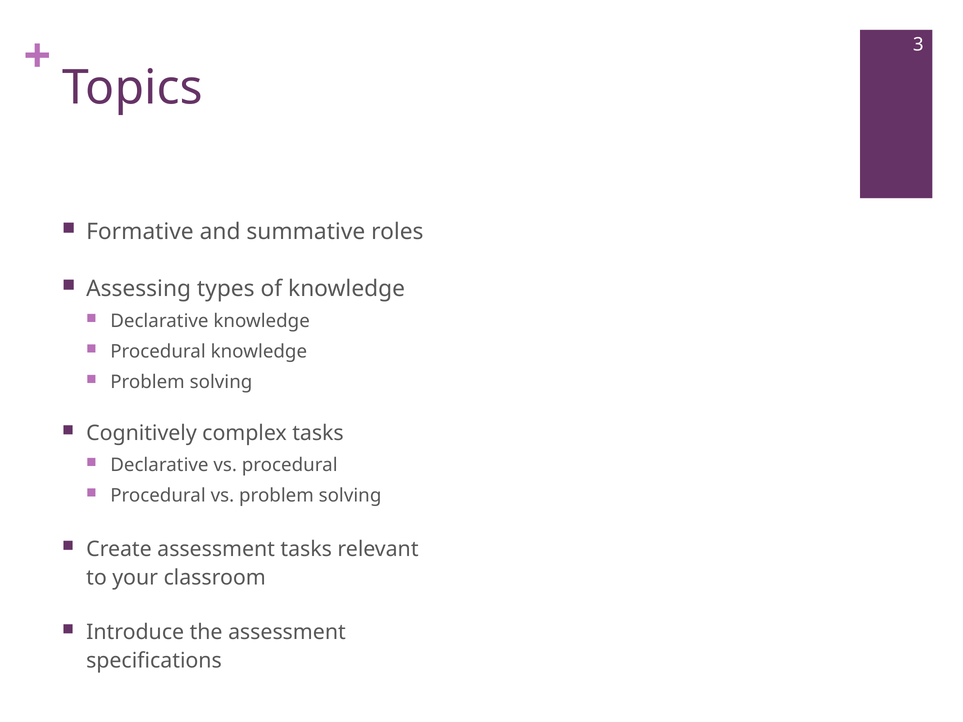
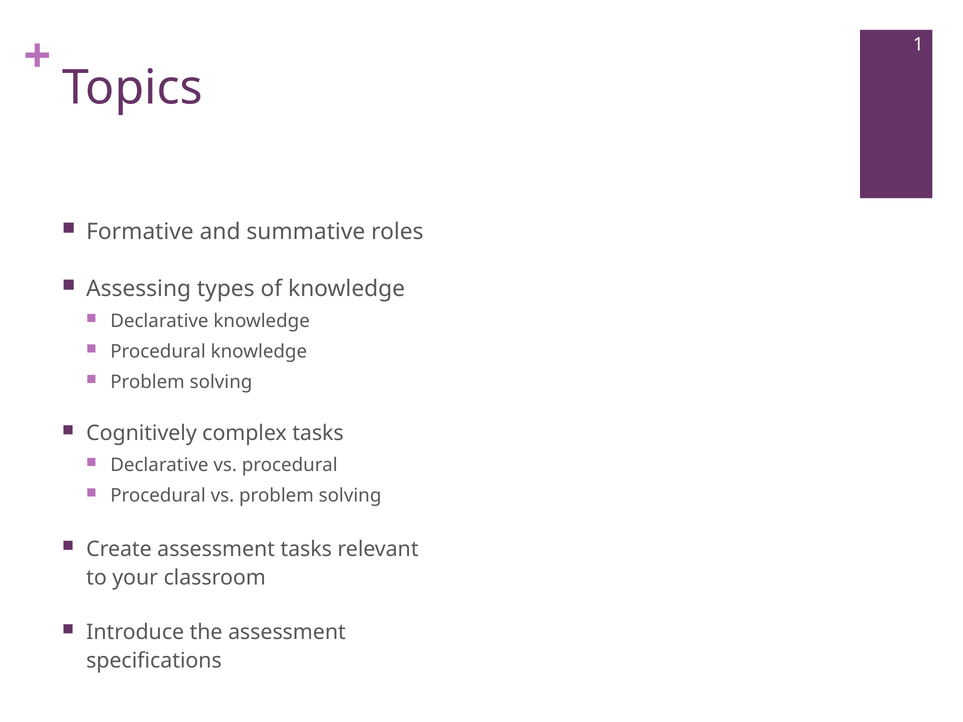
3: 3 -> 1 (918, 45)
